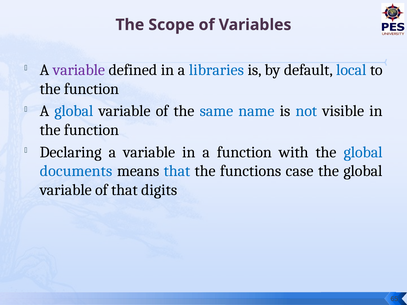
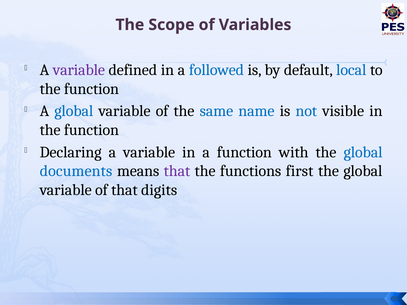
libraries: libraries -> followed (216, 70)
that colour: blue -> purple (177, 171)
case: case -> first (300, 171)
